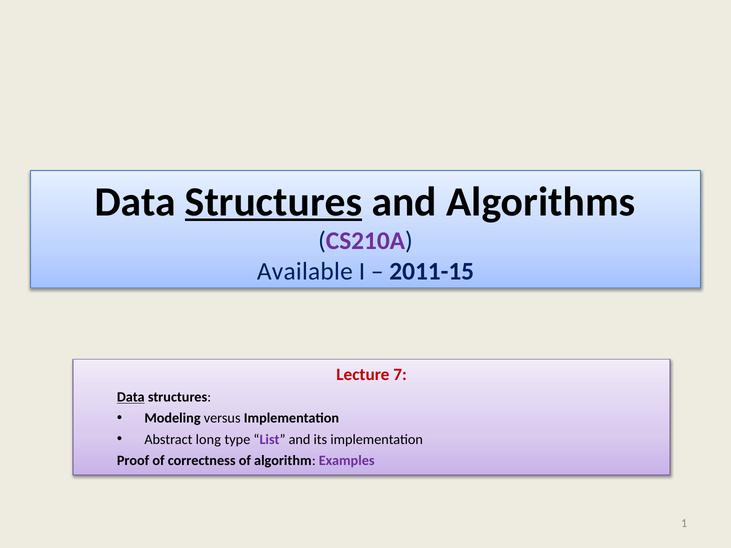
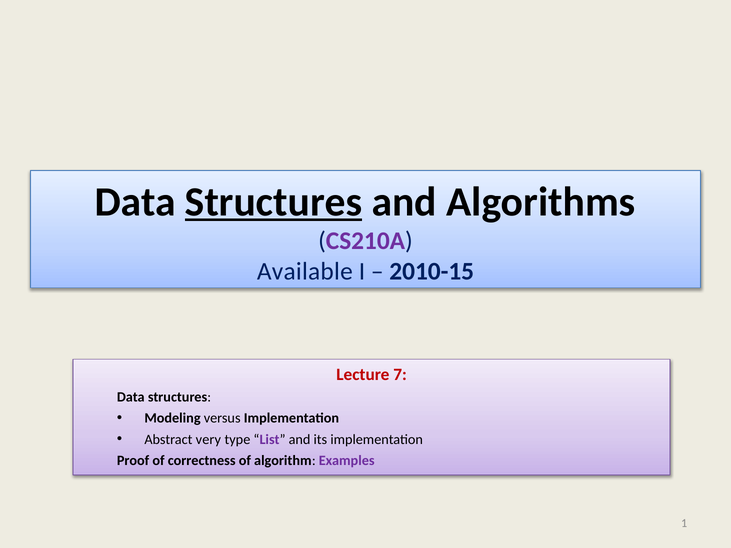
2011-15: 2011-15 -> 2010-15 (432, 272)
Data underline: present -> none (131, 397)
long: long -> very (208, 440)
